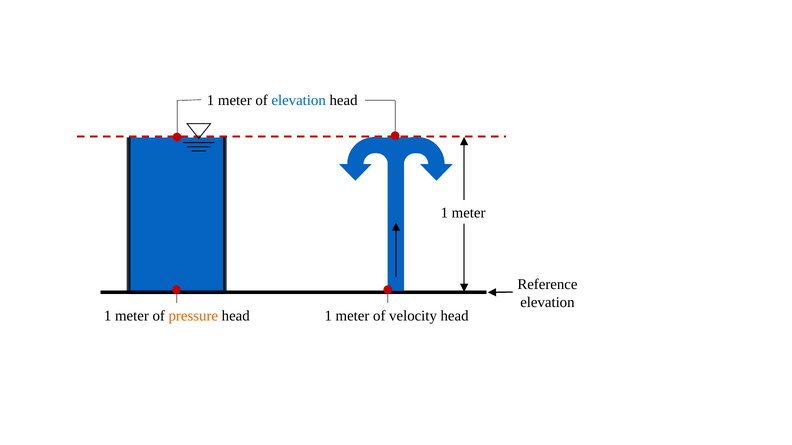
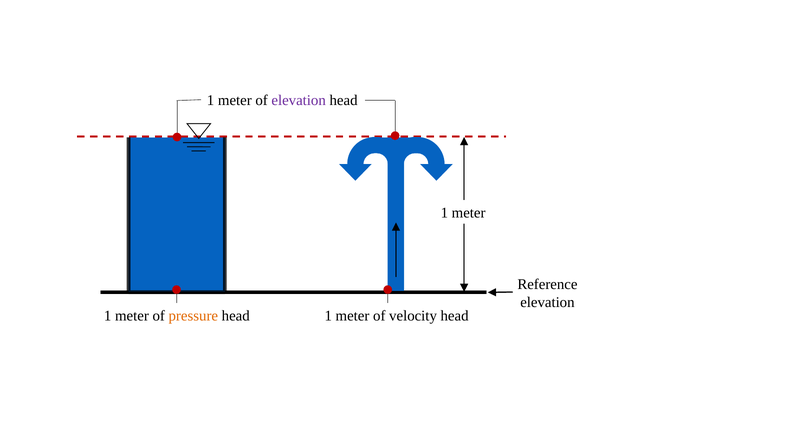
elevation colour: blue -> purple (299, 101)
